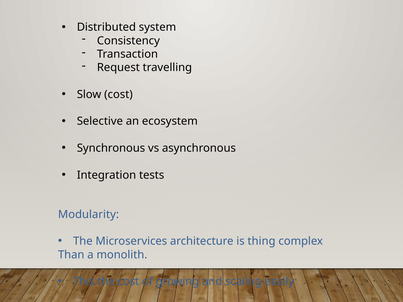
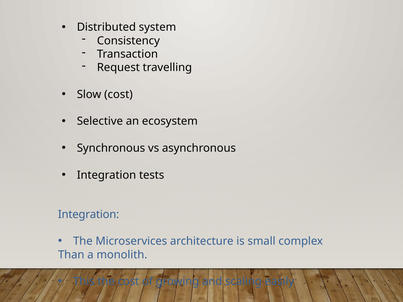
Modularity: Modularity -> Integration (89, 215)
thing: thing -> small (262, 241)
